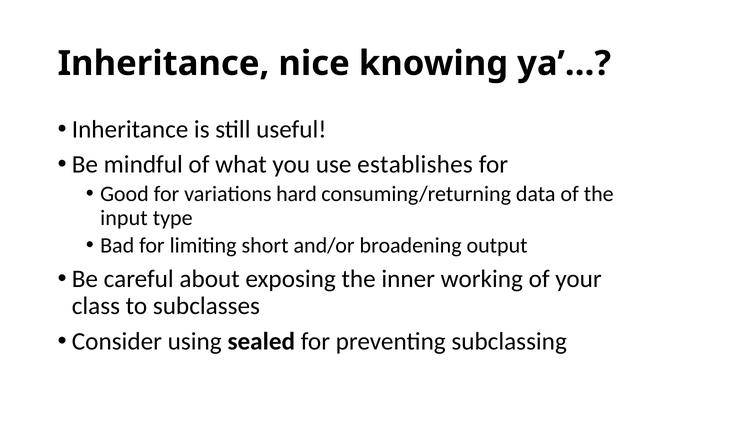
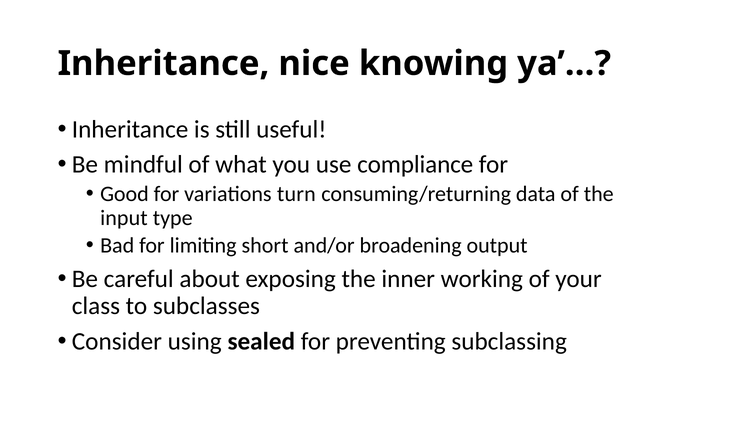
establishes: establishes -> compliance (415, 165)
hard: hard -> turn (296, 194)
